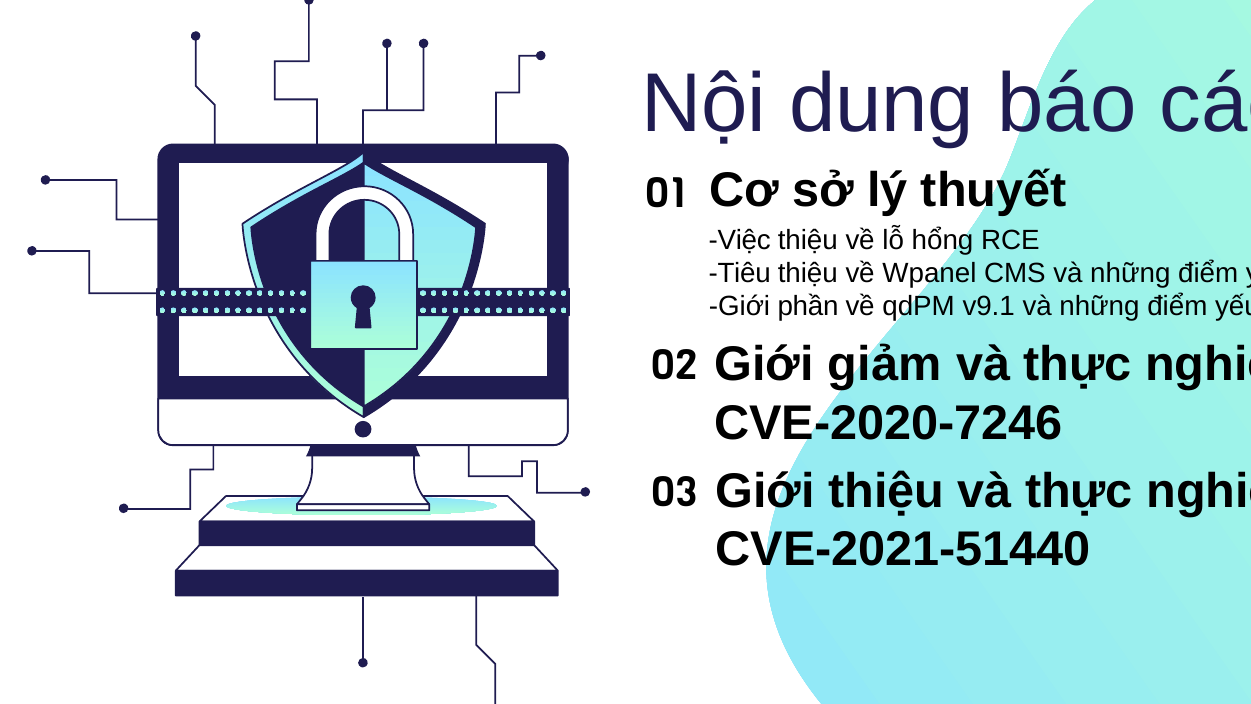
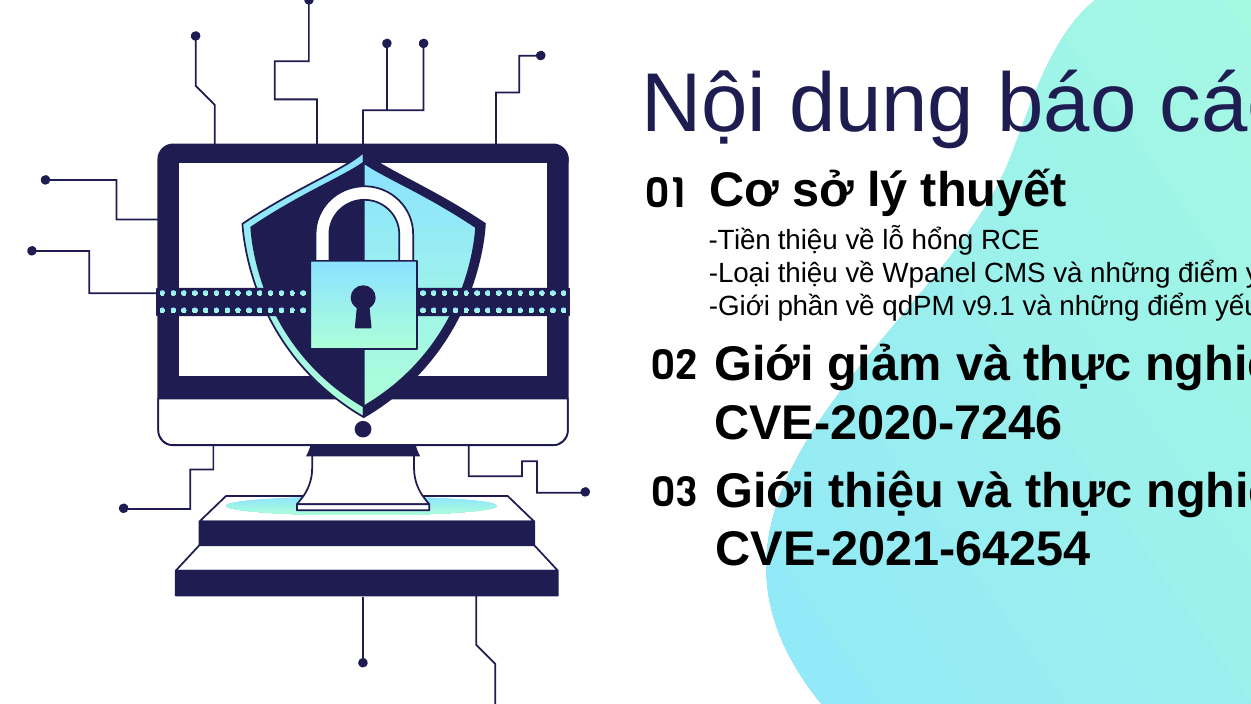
Việc: Việc -> Tiền (740, 240)
Tiêu: Tiêu -> Loại (740, 273)
CVE-2021-51440: CVE-2021-51440 -> CVE-2021-64254 (903, 549)
